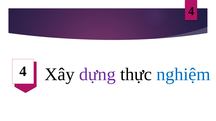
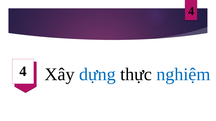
dựng colour: purple -> blue (97, 75)
